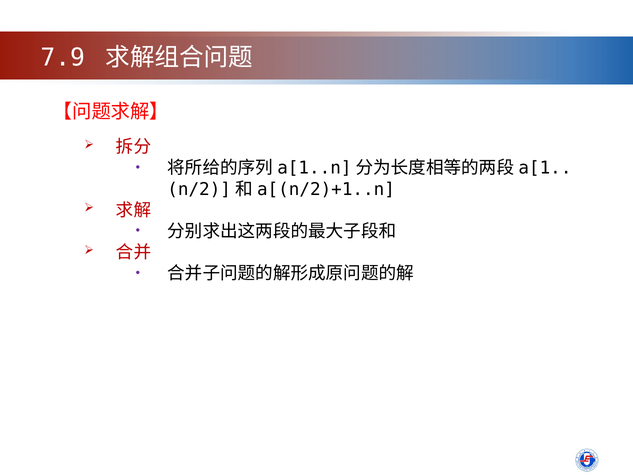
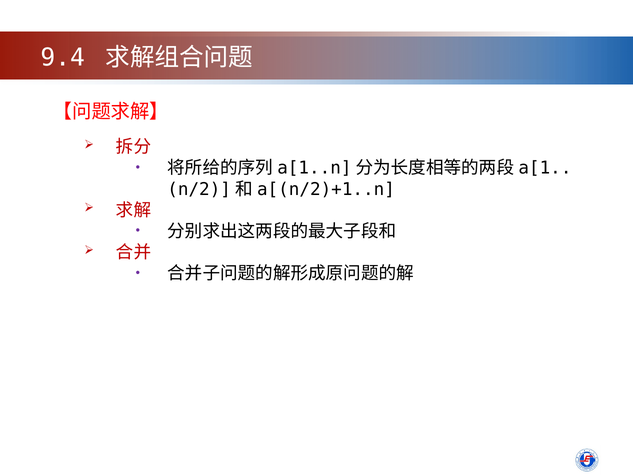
7.9: 7.9 -> 9.4 (63, 58)
